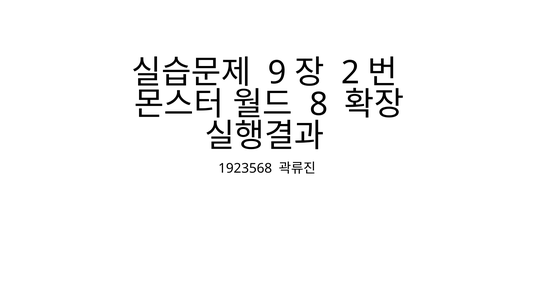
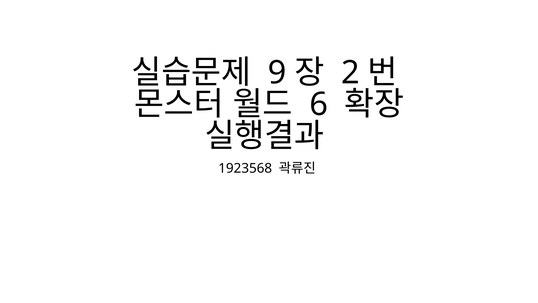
8: 8 -> 6 (319, 104)
